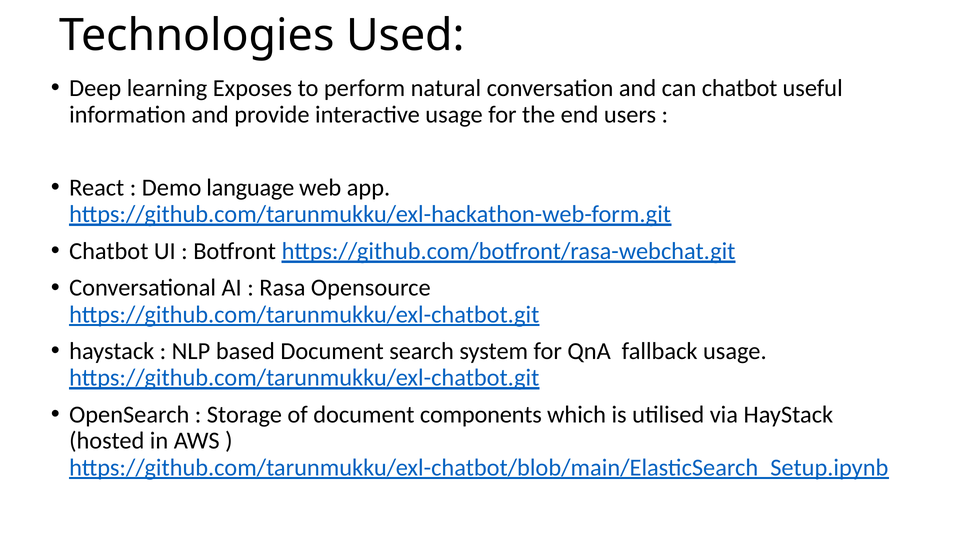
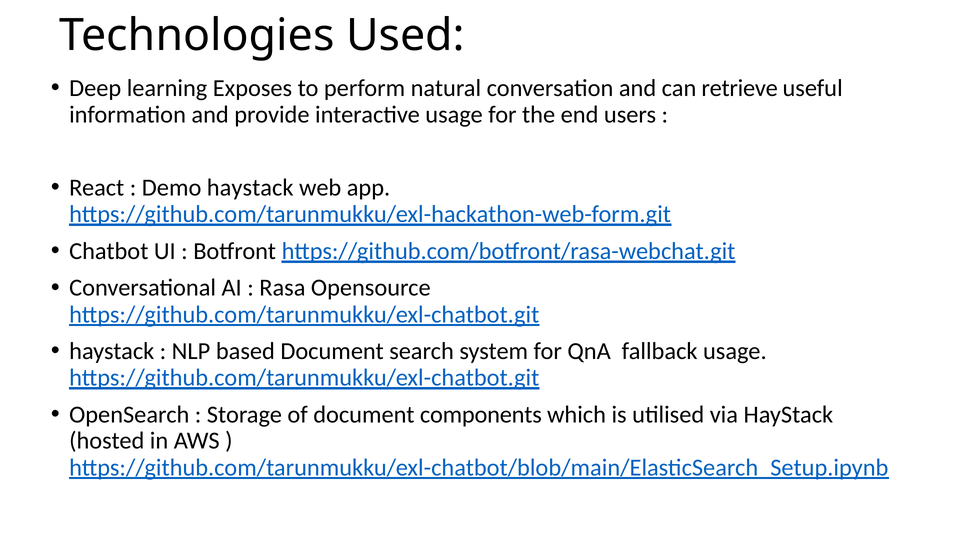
can chatbot: chatbot -> retrieve (740, 88)
Demo language: language -> haystack (250, 188)
